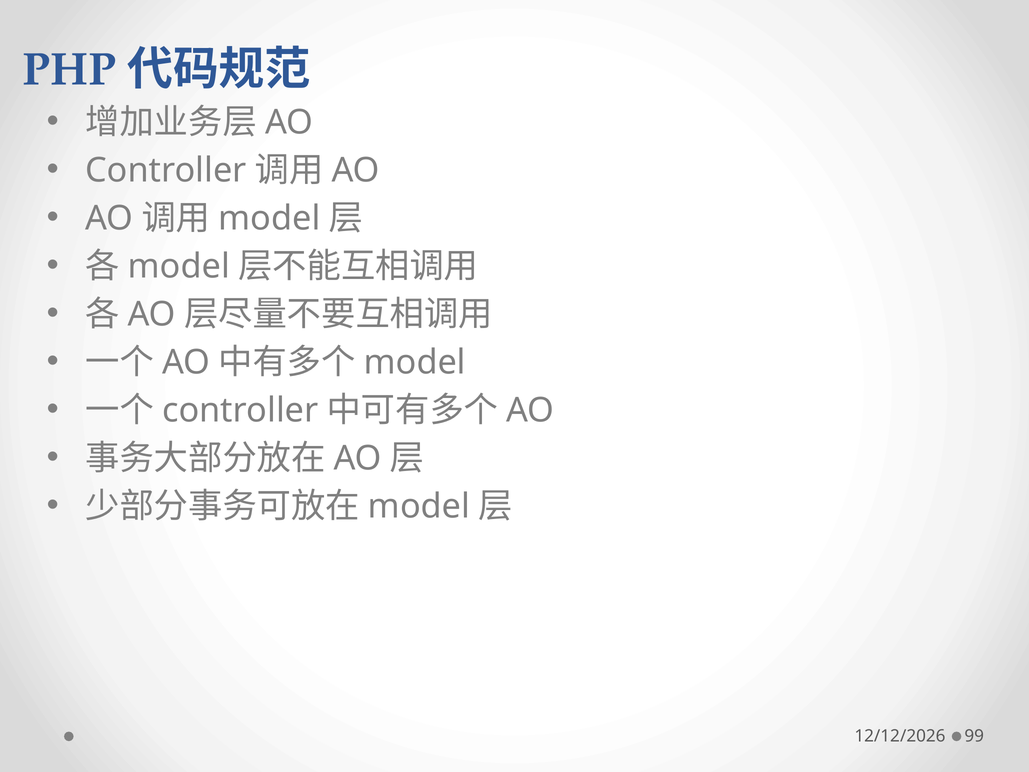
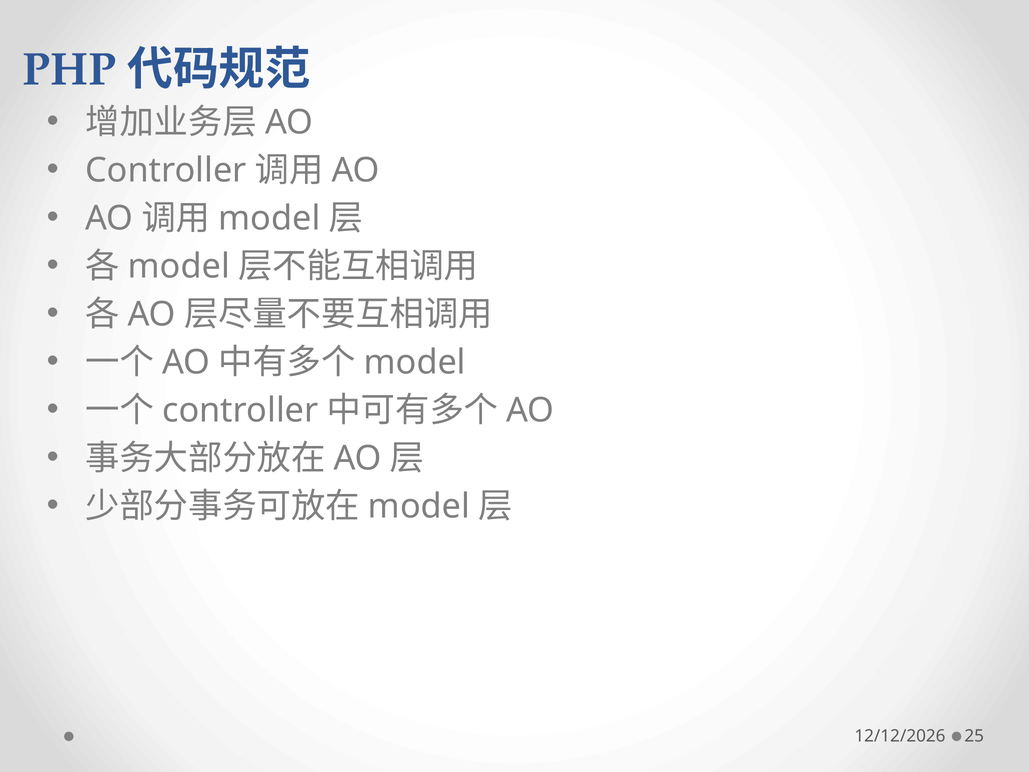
99: 99 -> 25 (974, 736)
